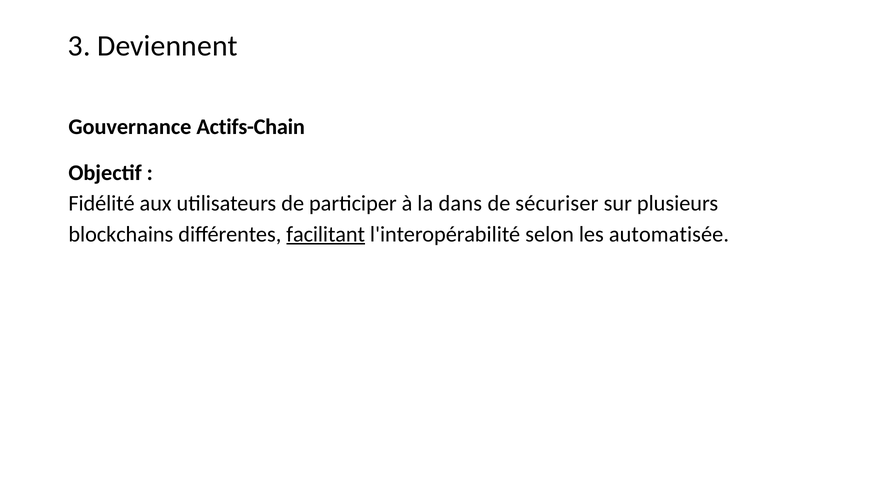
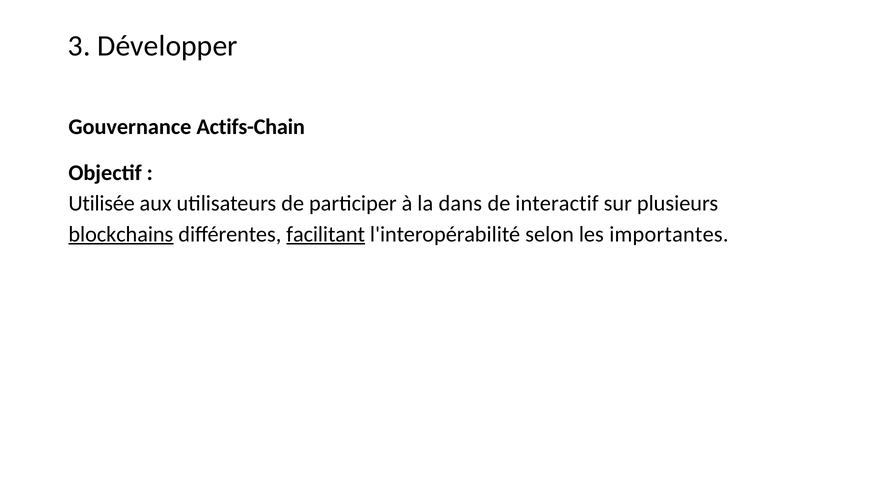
Deviennent: Deviennent -> Développer (167, 46)
Fidélité: Fidélité -> Utilisée (102, 203)
sécuriser: sécuriser -> interactif (557, 203)
blockchains underline: none -> present (121, 234)
automatisée: automatisée -> importantes (669, 234)
